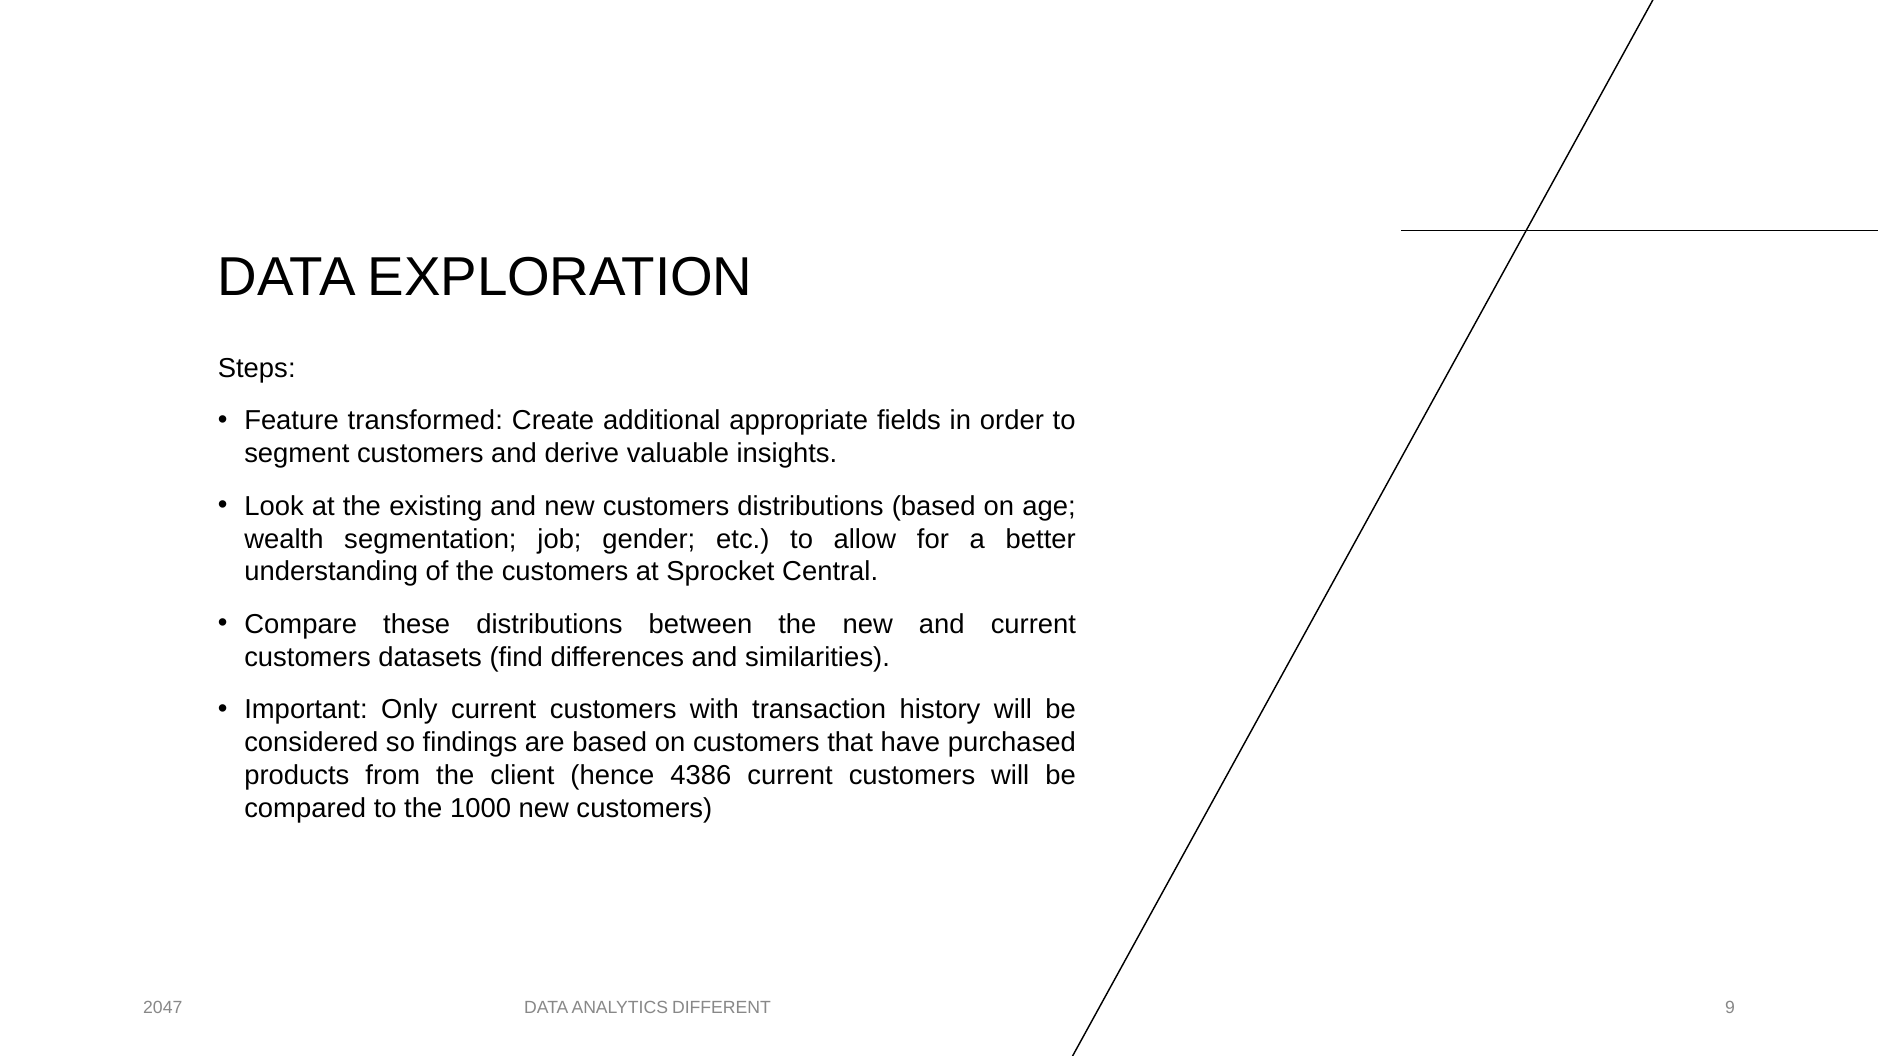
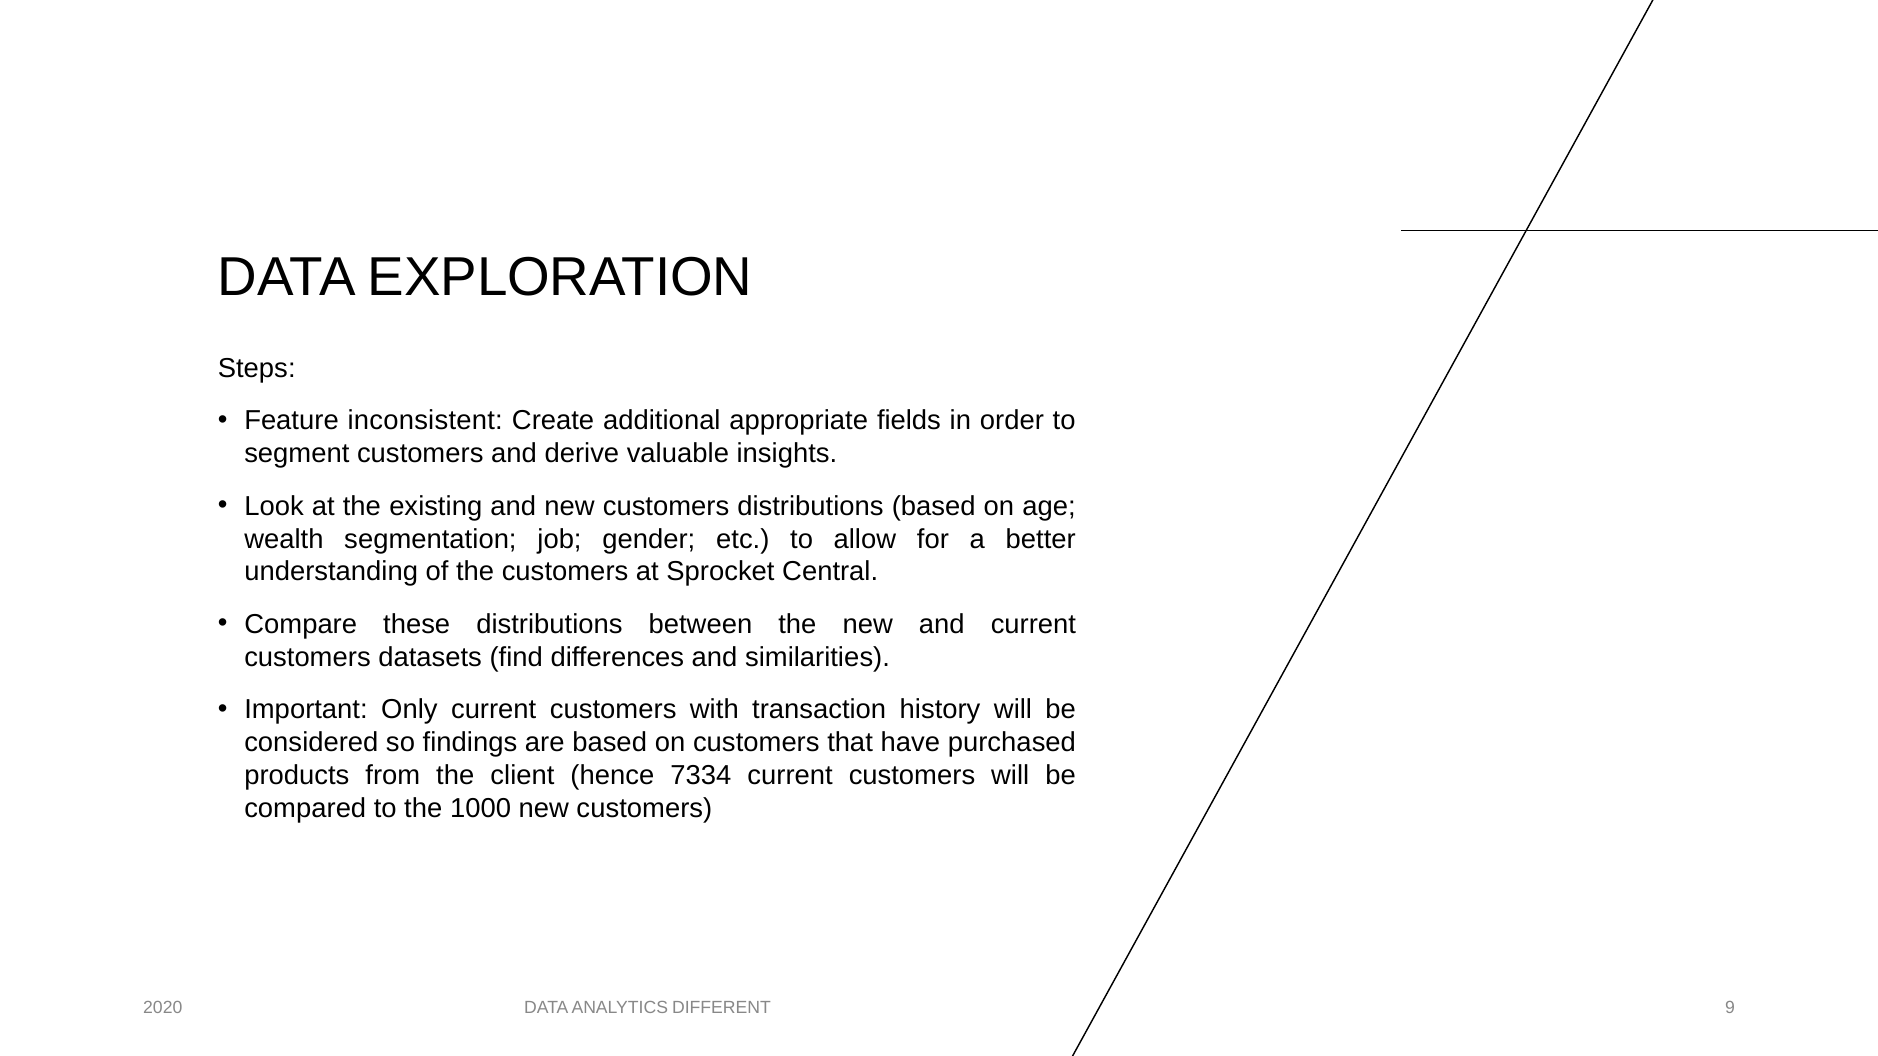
transformed: transformed -> inconsistent (425, 421)
4386: 4386 -> 7334 (701, 776)
2047: 2047 -> 2020 (163, 1008)
